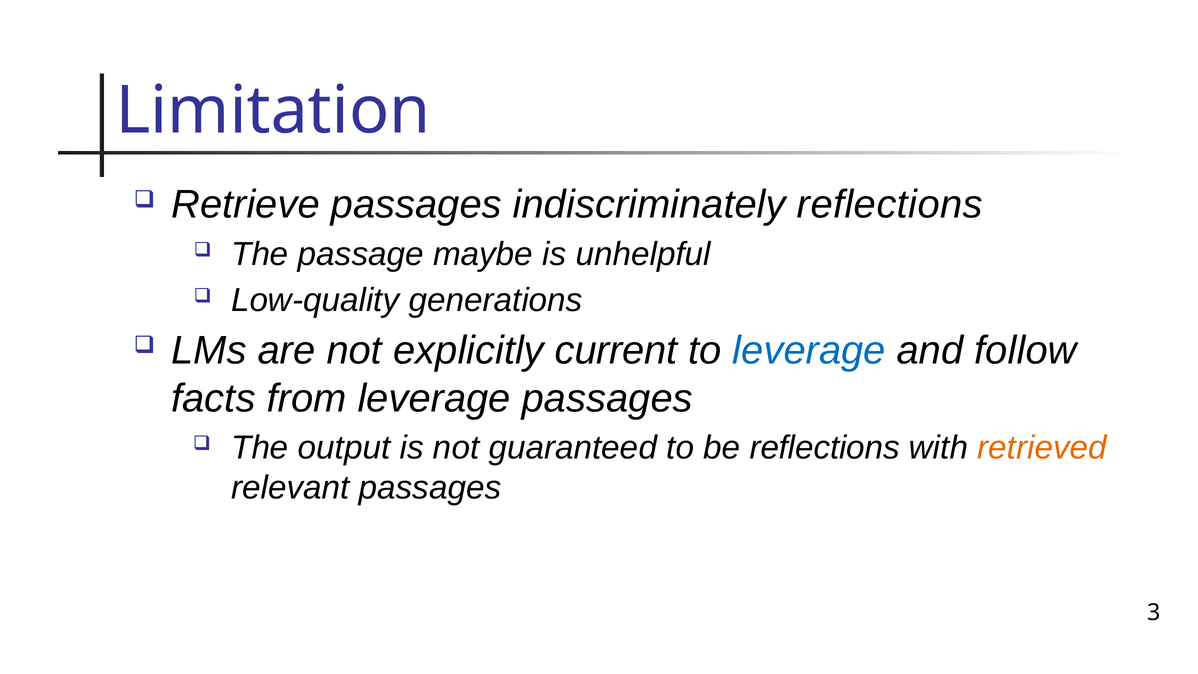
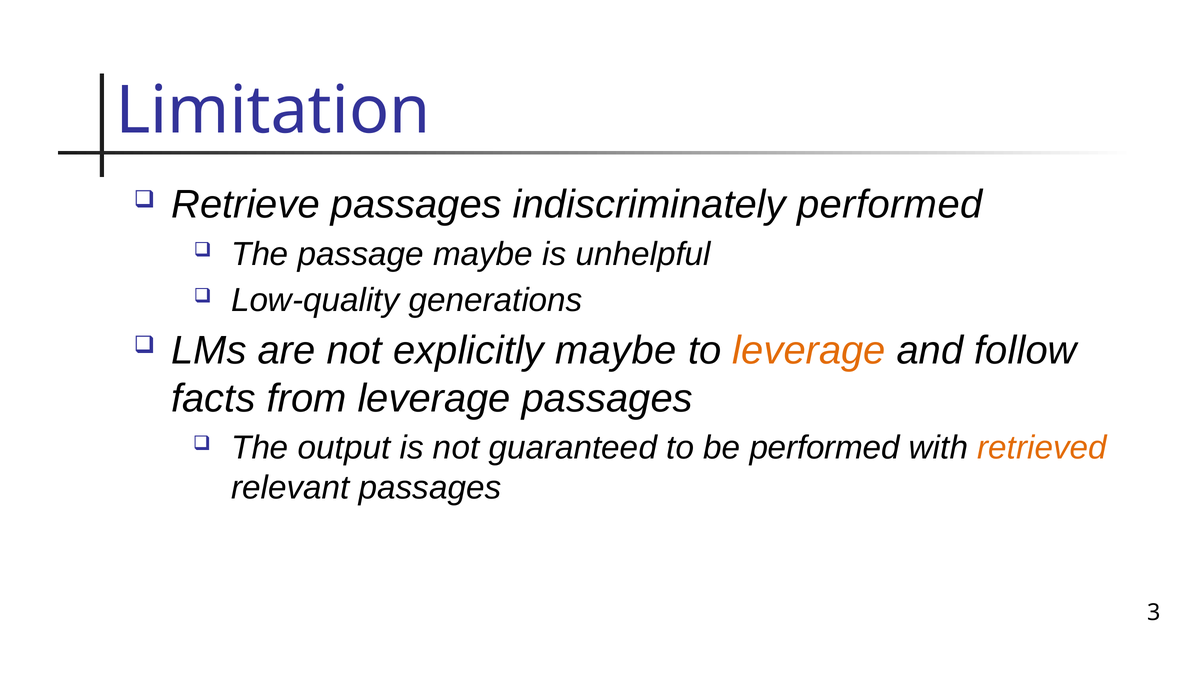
indiscriminately reflections: reflections -> performed (890, 205)
explicitly current: current -> maybe (616, 351)
leverage colour: blue -> orange (809, 351)
be reflections: reflections -> performed (825, 448)
